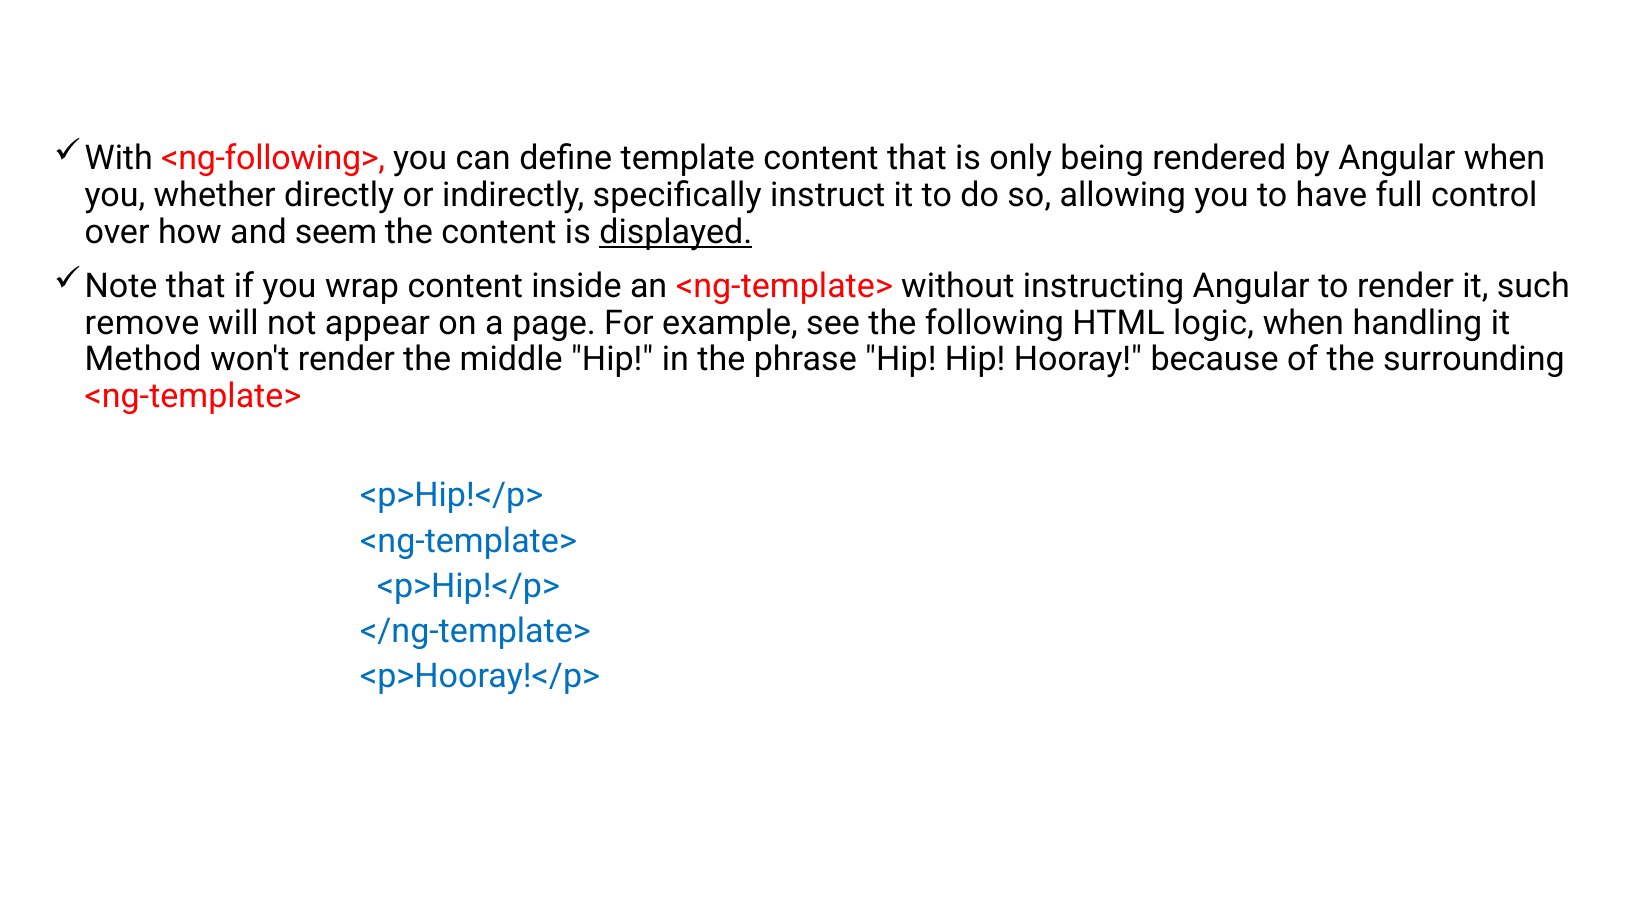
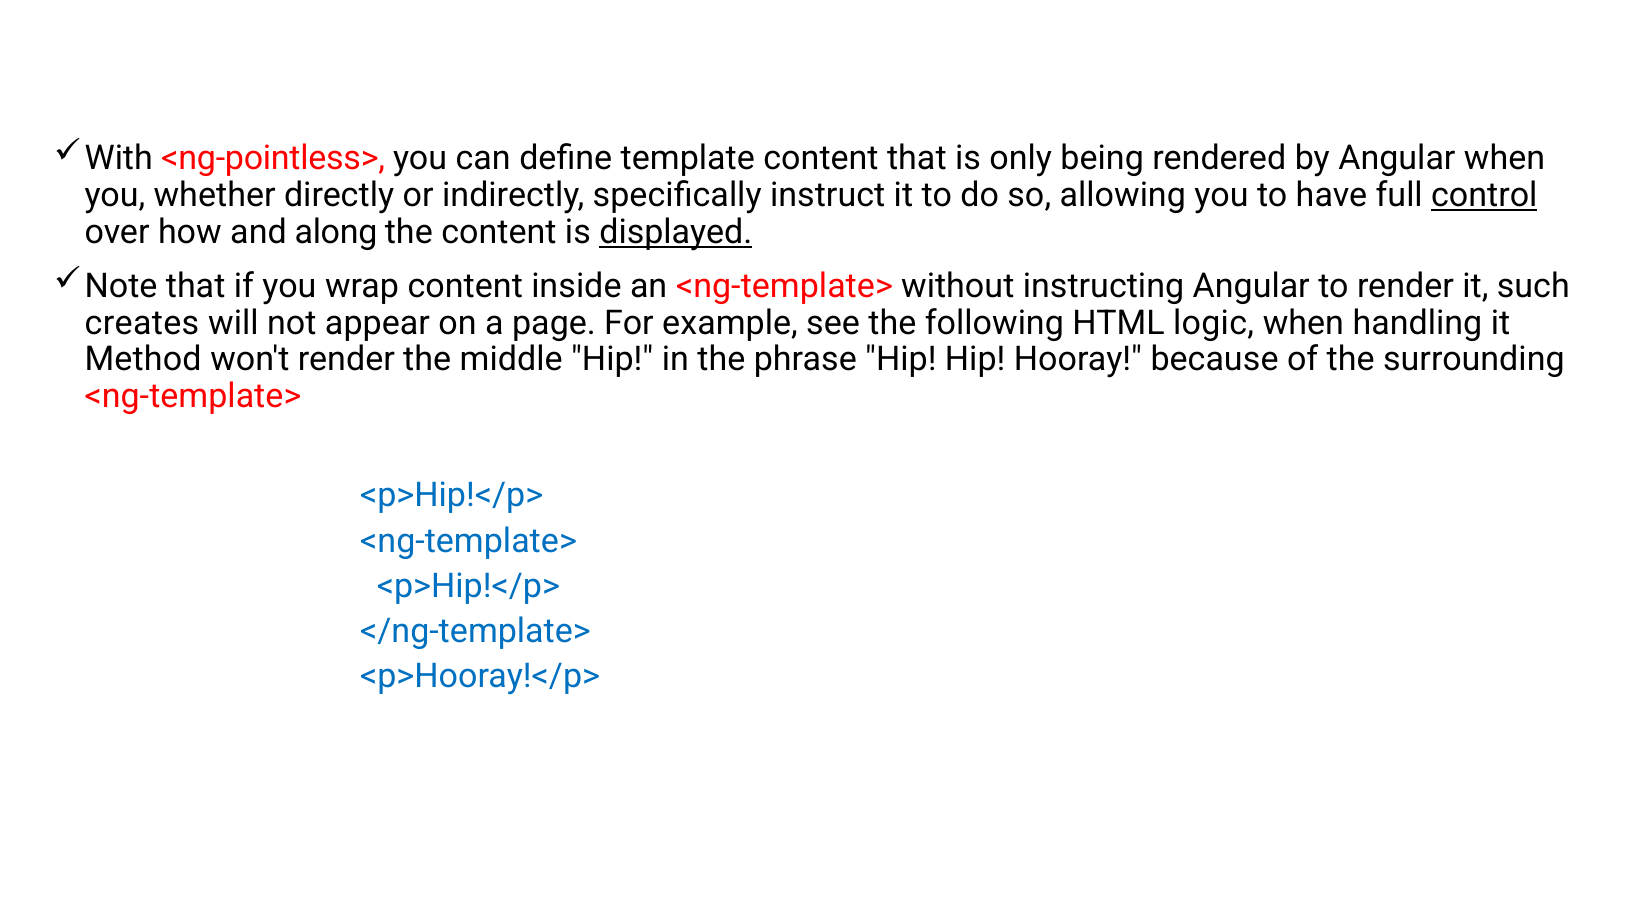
<ng-following>: <ng-following> -> <ng-pointless> (273, 158)
control underline: none -> present (1484, 195)
seem: seem -> along (336, 232)
remove: remove -> creates (142, 323)
